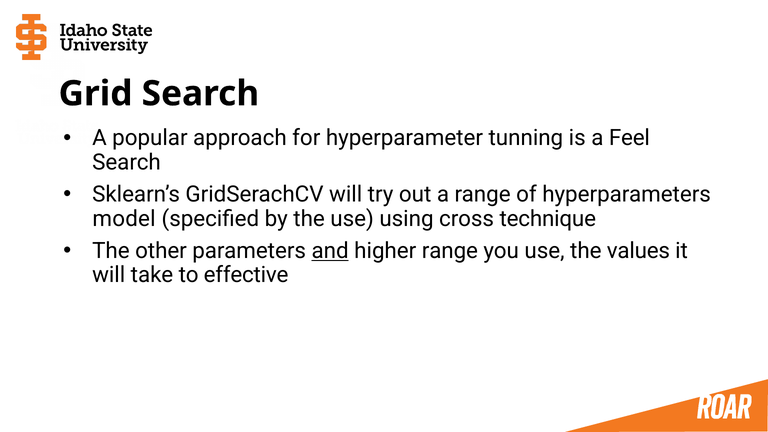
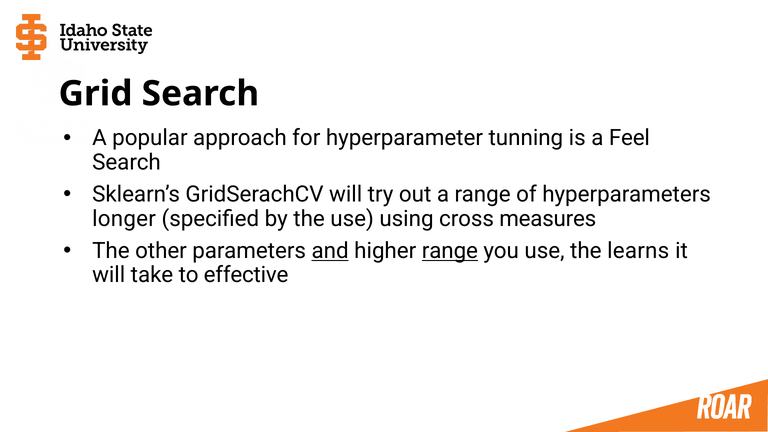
model: model -> longer (124, 219)
technique: technique -> measures (548, 219)
range underline: none -> present (450, 251)
values: values -> learns (638, 251)
